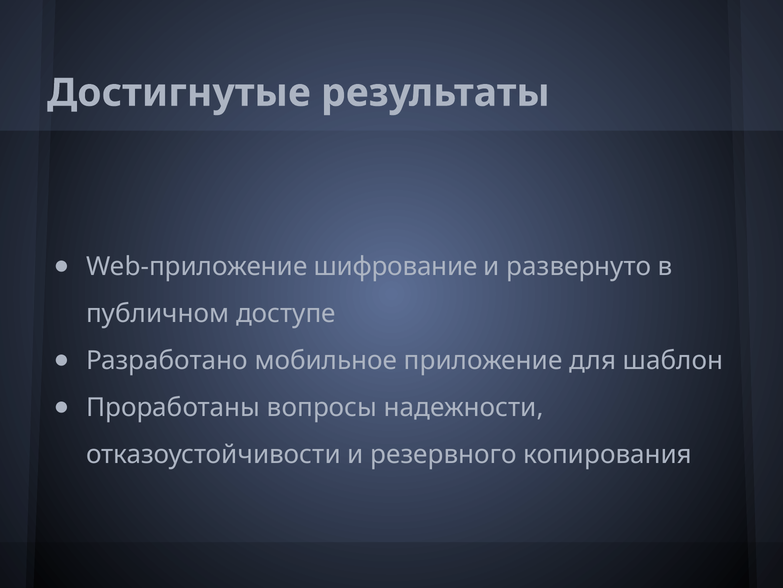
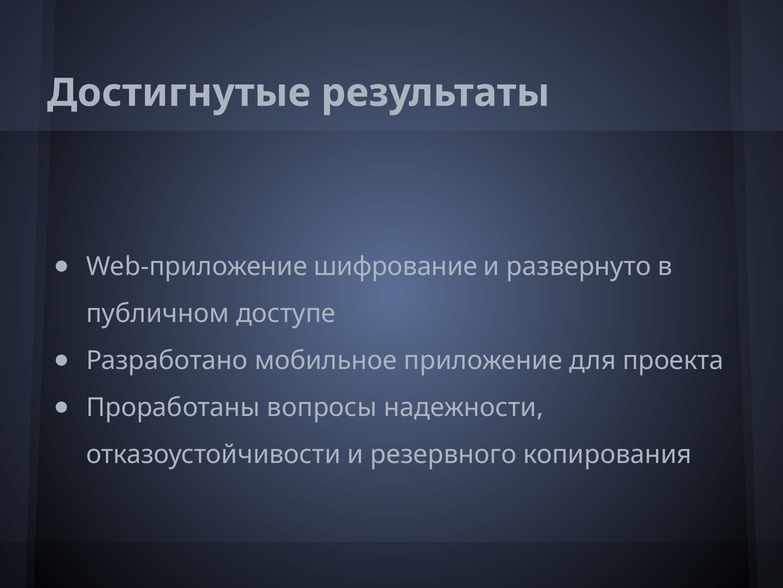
шаблон: шаблон -> проекта (673, 360)
